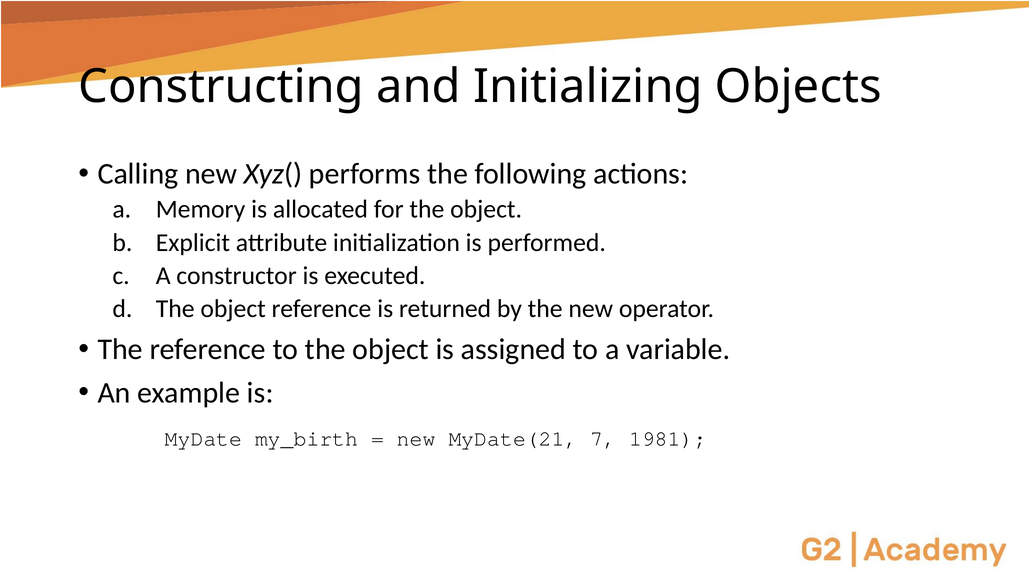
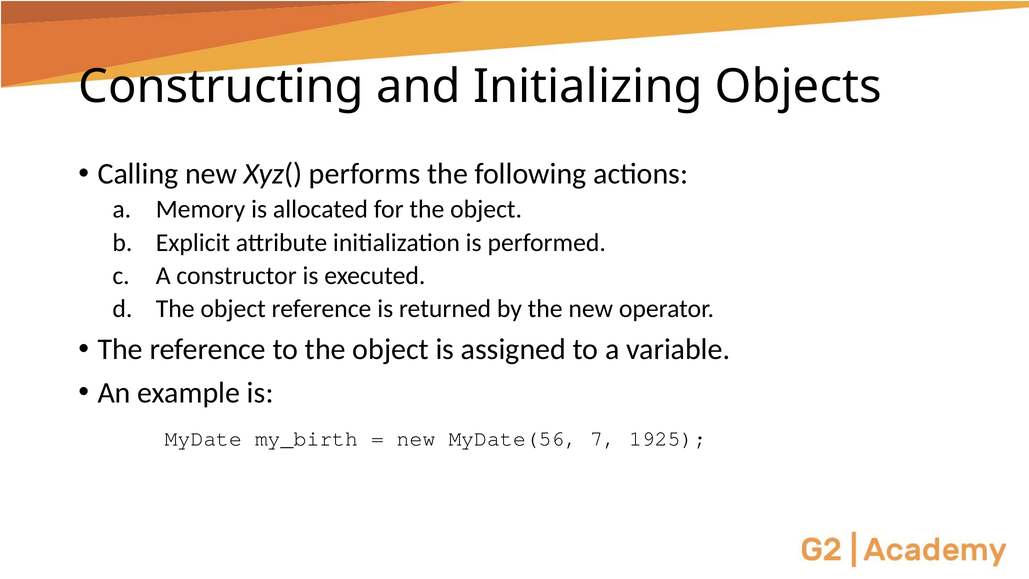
MyDate(21: MyDate(21 -> MyDate(56 (513, 438)
1981: 1981 -> 1925 (668, 438)
